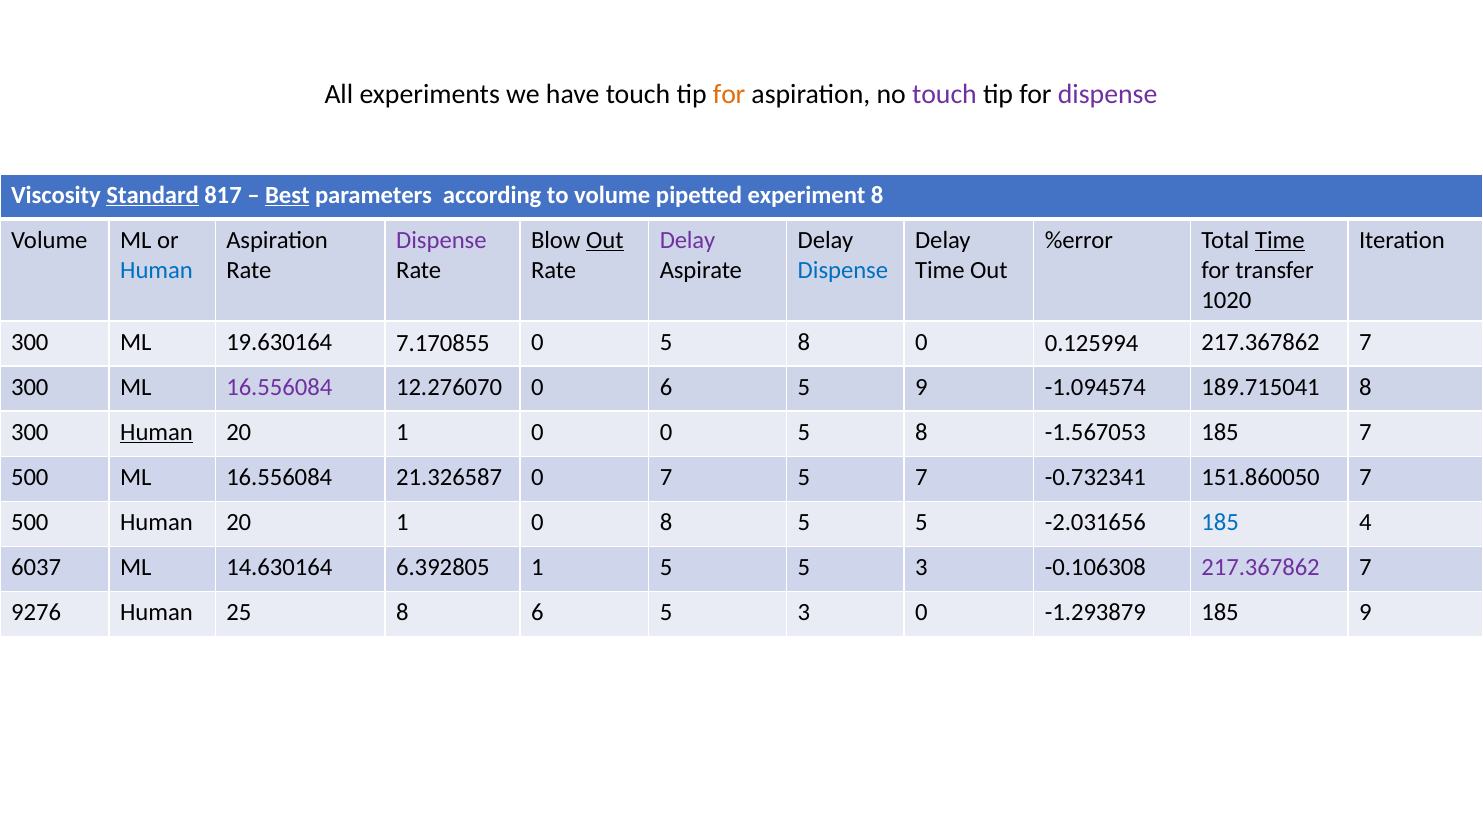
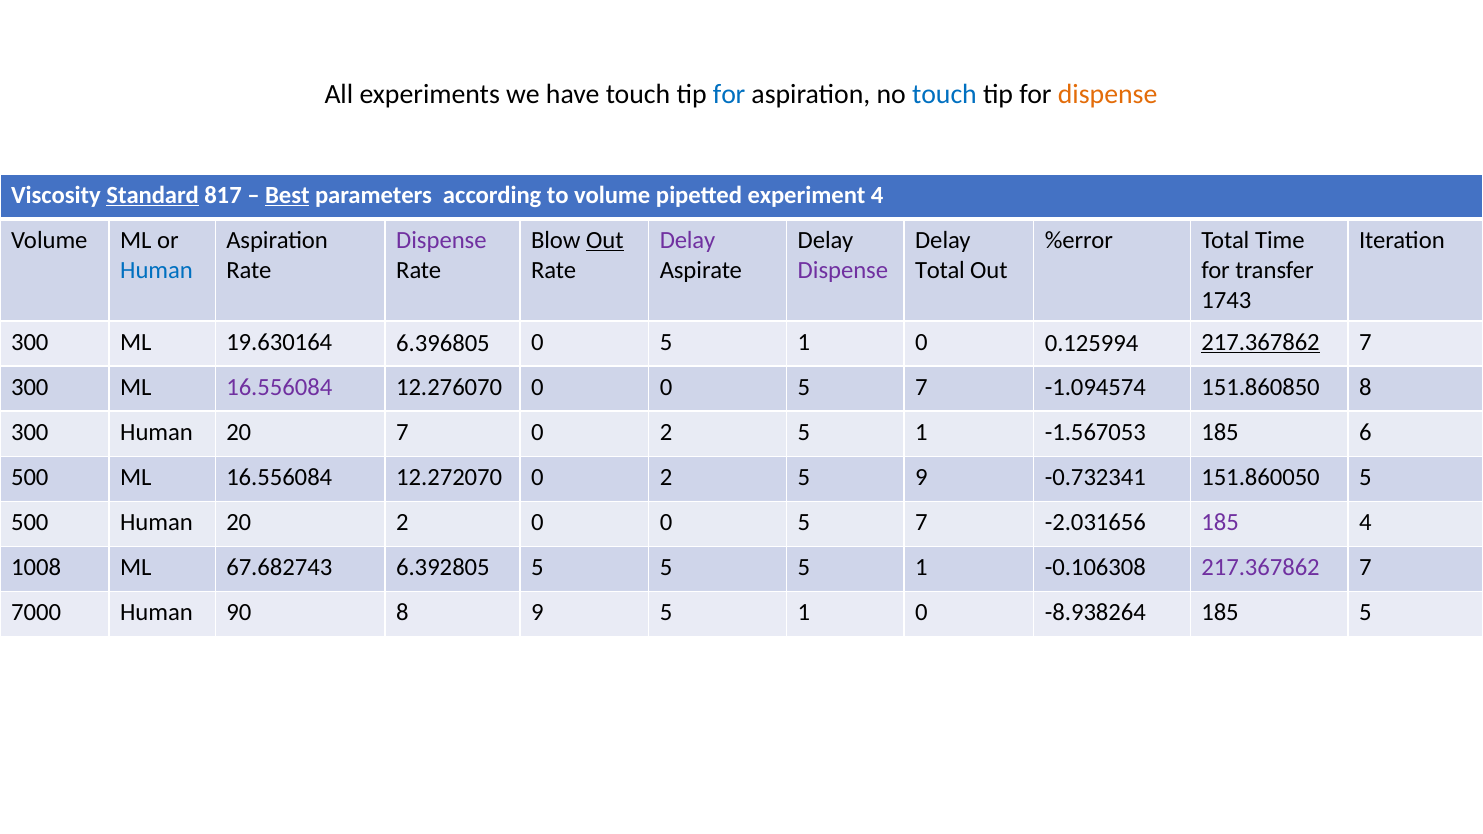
for colour: orange -> blue (729, 94)
touch colour: purple -> blue (944, 94)
dispense colour: purple -> orange (1108, 94)
experiment 8: 8 -> 4 (877, 195)
Time underline: present -> none (1280, 240)
Dispense colour: blue -> purple (843, 270)
Time: Time -> Total (940, 270)
1020: 1020 -> 1743 (1226, 301)
7.170855: 7.170855 -> 6.396805 (443, 344)
8: 8 -> 1 (804, 342)
217.367862 underline: none -> present (1261, 342)
12.276070 0 6: 6 -> 0 (666, 387)
9: 9 -> 7 (921, 387)
189.715041: 189.715041 -> 151.860850 (1261, 387)
Human underline: present -> none (157, 432)
1: 1 -> 7 (402, 432)
0: 0 -> 2 (666, 432)
8: 8 -> 1 (921, 432)
185 7: 7 -> 6 (1365, 432)
21.326587: 21.326587 -> 12.272070 (449, 477)
7: 7 -> 2 (666, 477)
5 7: 7 -> 9 (921, 477)
151.860050 7: 7 -> 5 (1365, 477)
500 Human 20 1: 1 -> 2 (402, 522)
8: 8 -> 0 (666, 522)
5: 5 -> 7 (921, 522)
185 colour: blue -> purple (1220, 522)
6037: 6037 -> 1008 (36, 567)
14.630164: 14.630164 -> 67.682743 (279, 567)
6.392805 1: 1 -> 5 (537, 567)
5 5 3: 3 -> 1 (921, 567)
9276: 9276 -> 7000 (36, 613)
25: 25 -> 90 (239, 613)
8 6: 6 -> 9 (537, 613)
3: 3 -> 1 (804, 613)
-1.293879: -1.293879 -> -8.938264 (1095, 613)
185 9: 9 -> 5 (1365, 613)
